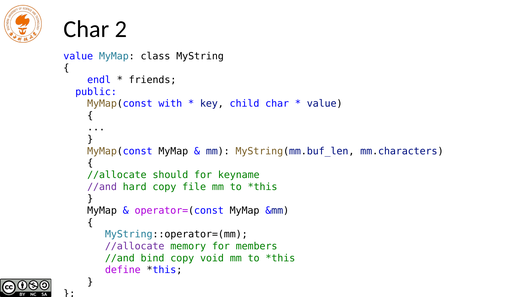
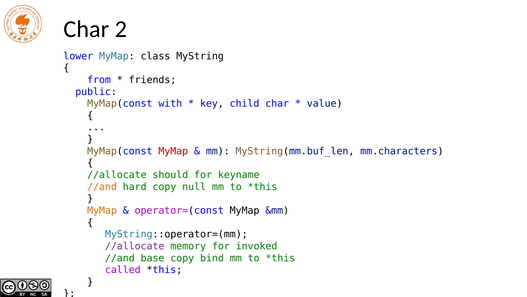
value: value -> lower (78, 56)
endl: endl -> from (99, 80)
MyMap colour: black -> red (173, 151)
//and colour: purple -> orange (102, 186)
file: file -> null (194, 186)
MyMap colour: black -> orange (102, 210)
members: members -> invoked (257, 246)
bind: bind -> base (153, 258)
void: void -> bind (212, 258)
define: define -> called (123, 269)
